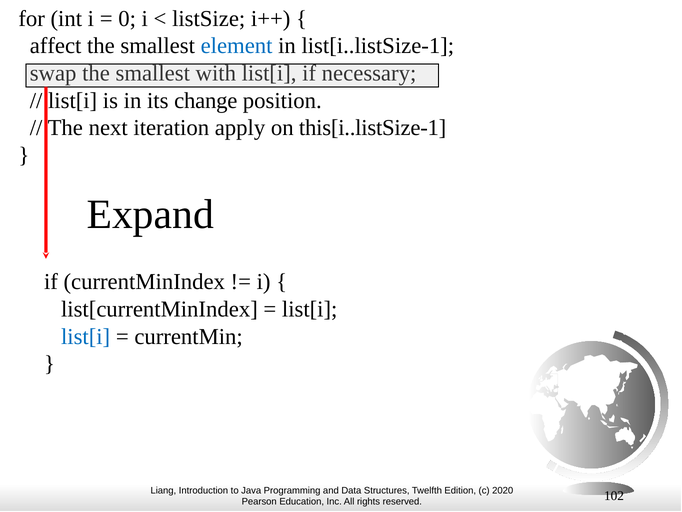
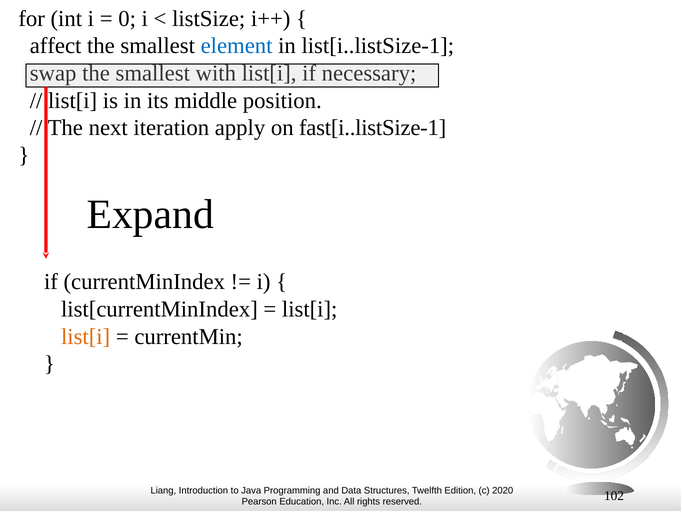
change: change -> middle (206, 100)
this[i..listSize-1: this[i..listSize-1 -> fast[i..listSize-1 (373, 128)
list[i colour: blue -> orange (86, 336)
